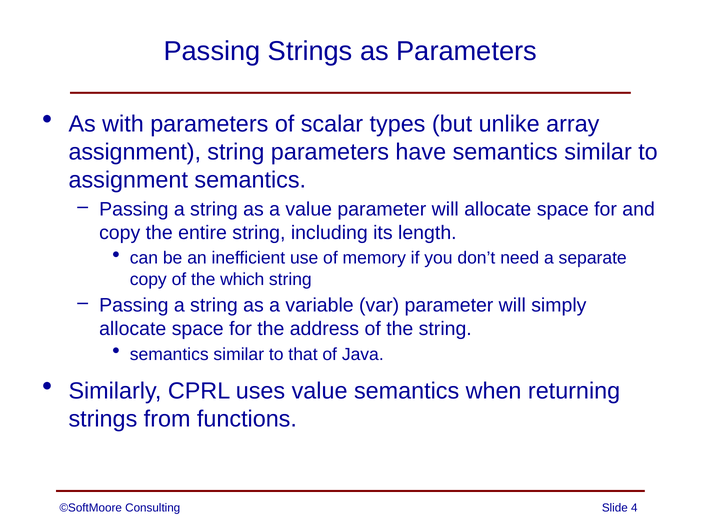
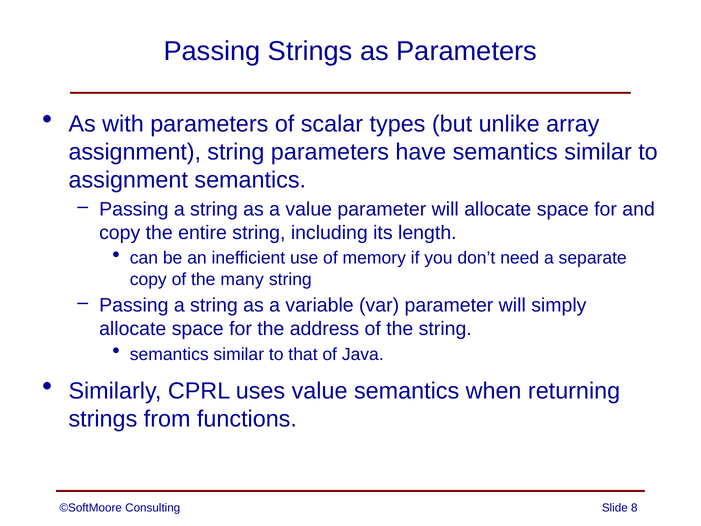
which: which -> many (242, 279)
4: 4 -> 8 (634, 508)
